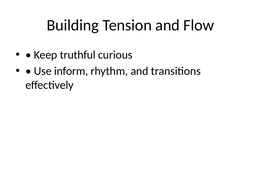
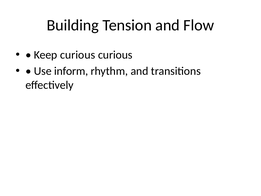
Keep truthful: truthful -> curious (78, 55)
